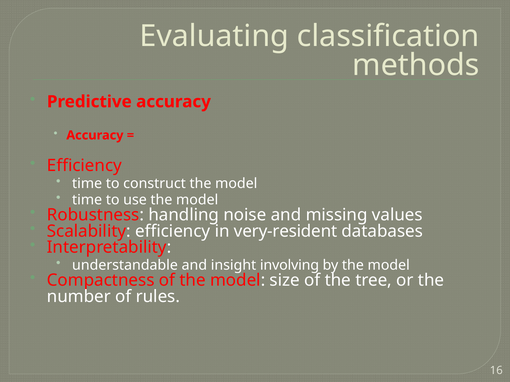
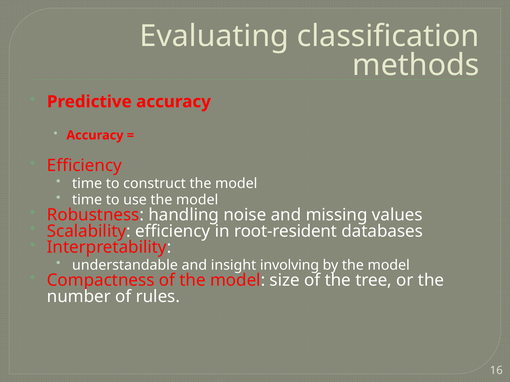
very-resident: very-resident -> root-resident (286, 231)
